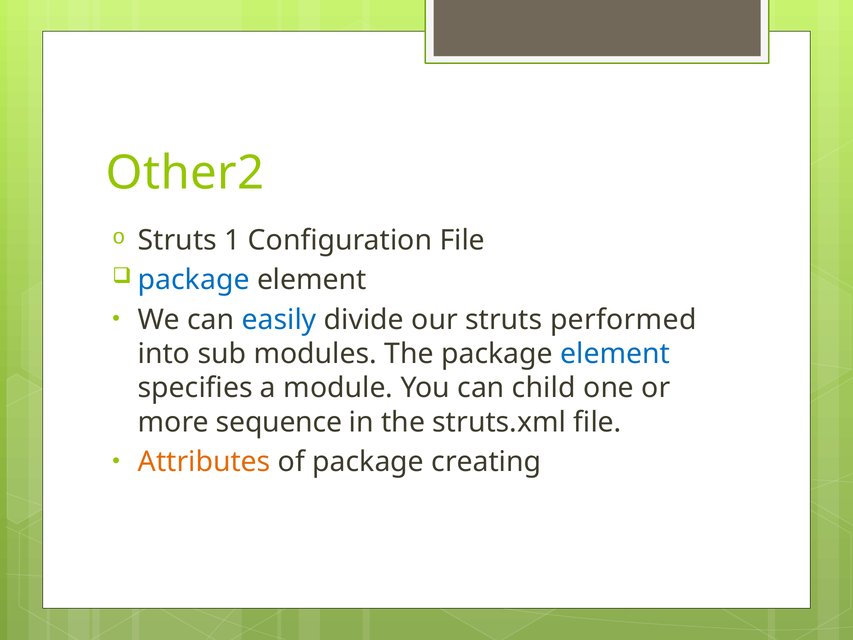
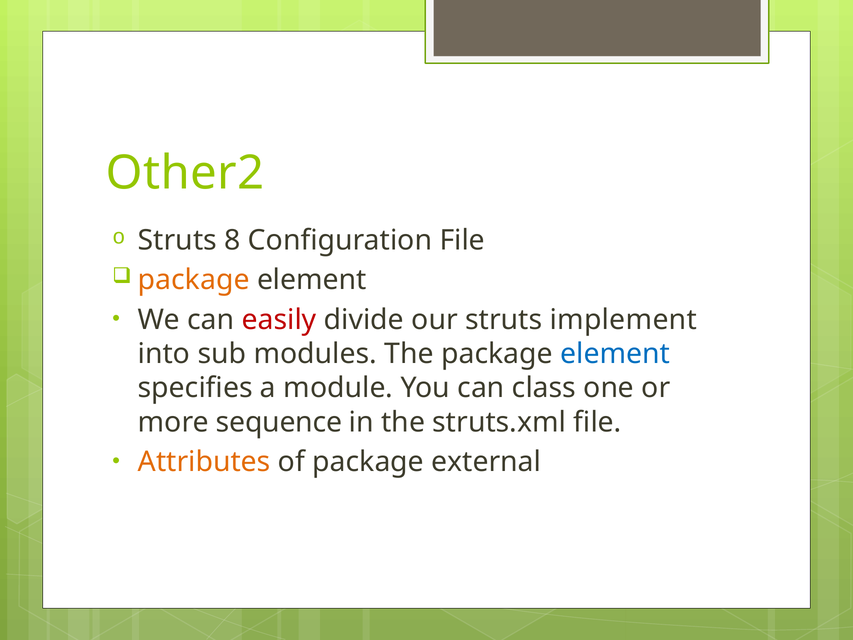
1: 1 -> 8 (232, 240)
package colour: blue -> orange (194, 280)
easily colour: blue -> red (279, 320)
performed: performed -> implement (623, 320)
child: child -> class (544, 388)
creating: creating -> external (486, 462)
